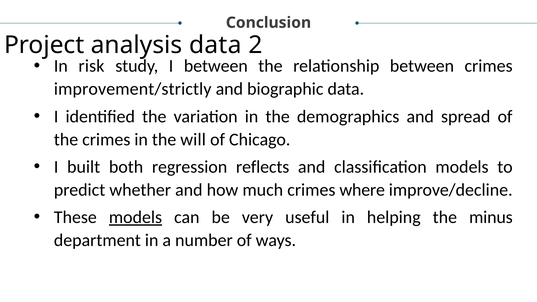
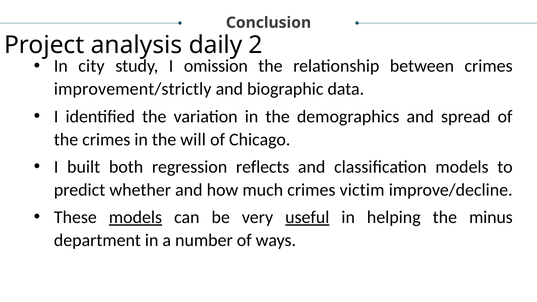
analysis data: data -> daily (216, 45)
risk: risk -> city (91, 66)
I between: between -> omission (216, 66)
where: where -> victim (362, 190)
useful underline: none -> present (307, 217)
